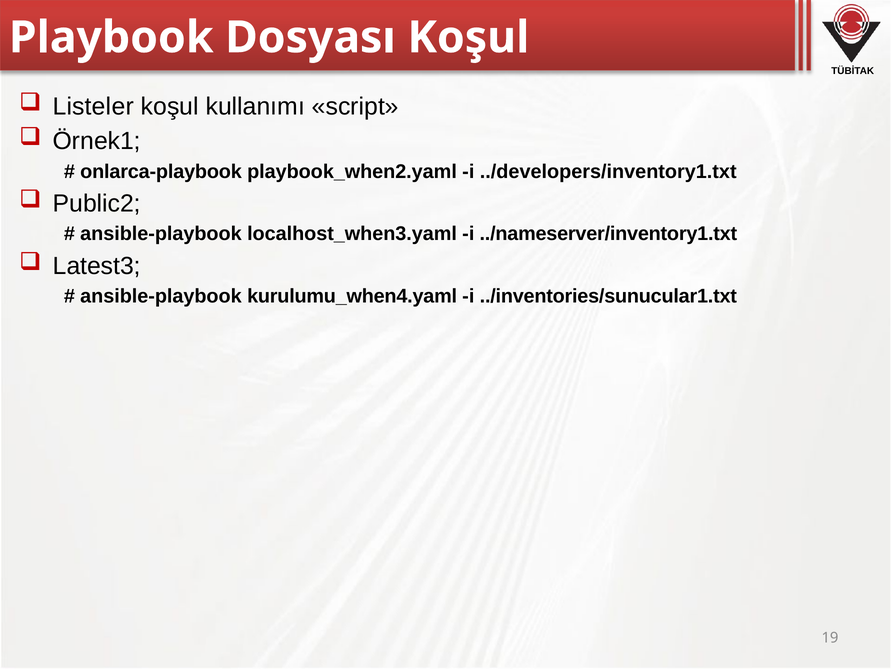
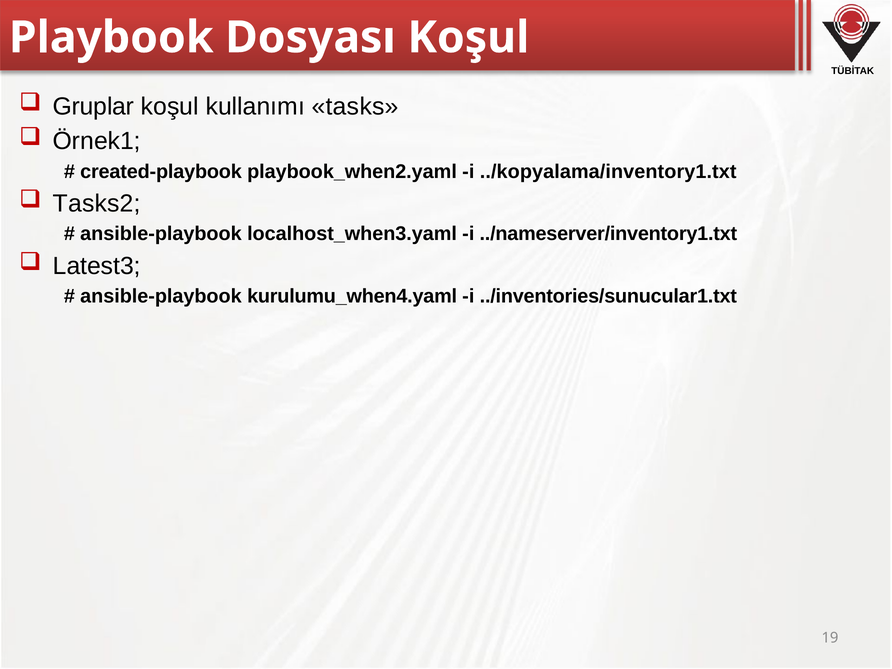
Listeler: Listeler -> Gruplar (93, 106)
script: script -> tasks (355, 106)
onlarca-playbook: onlarca-playbook -> created-playbook (161, 172)
../developers/inventory1.txt: ../developers/inventory1.txt -> ../kopyalama/inventory1.txt (608, 172)
Public2: Public2 -> Tasks2 (97, 204)
